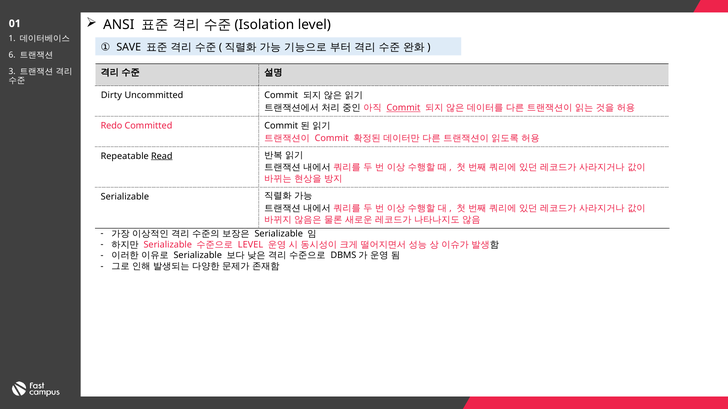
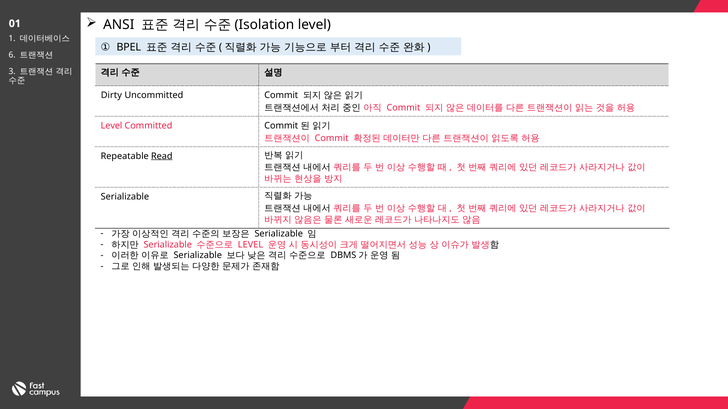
SAVE: SAVE -> BPEL (129, 47)
Commit underline: present -> none (403, 108)
Redo: Redo -> Level (111, 126)
